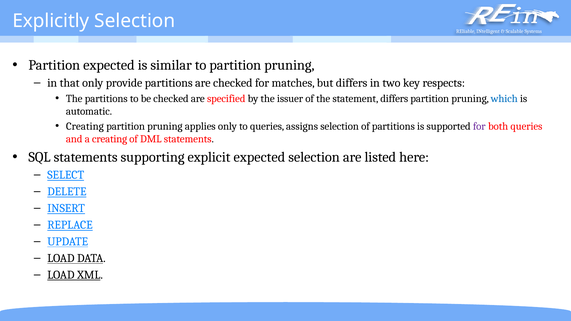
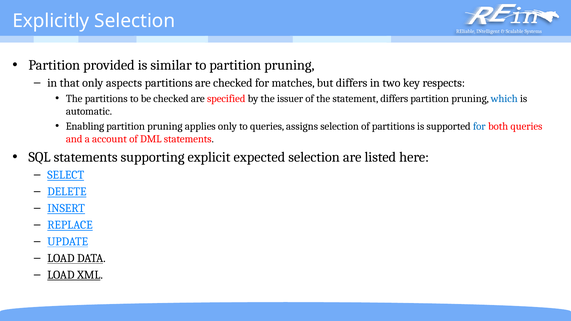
Partition expected: expected -> provided (109, 65)
provide: provide -> aspects (124, 83)
Creating: Creating -> Enabling (85, 126)
for colour: purple -> blue (479, 126)
a creating: creating -> account (109, 139)
